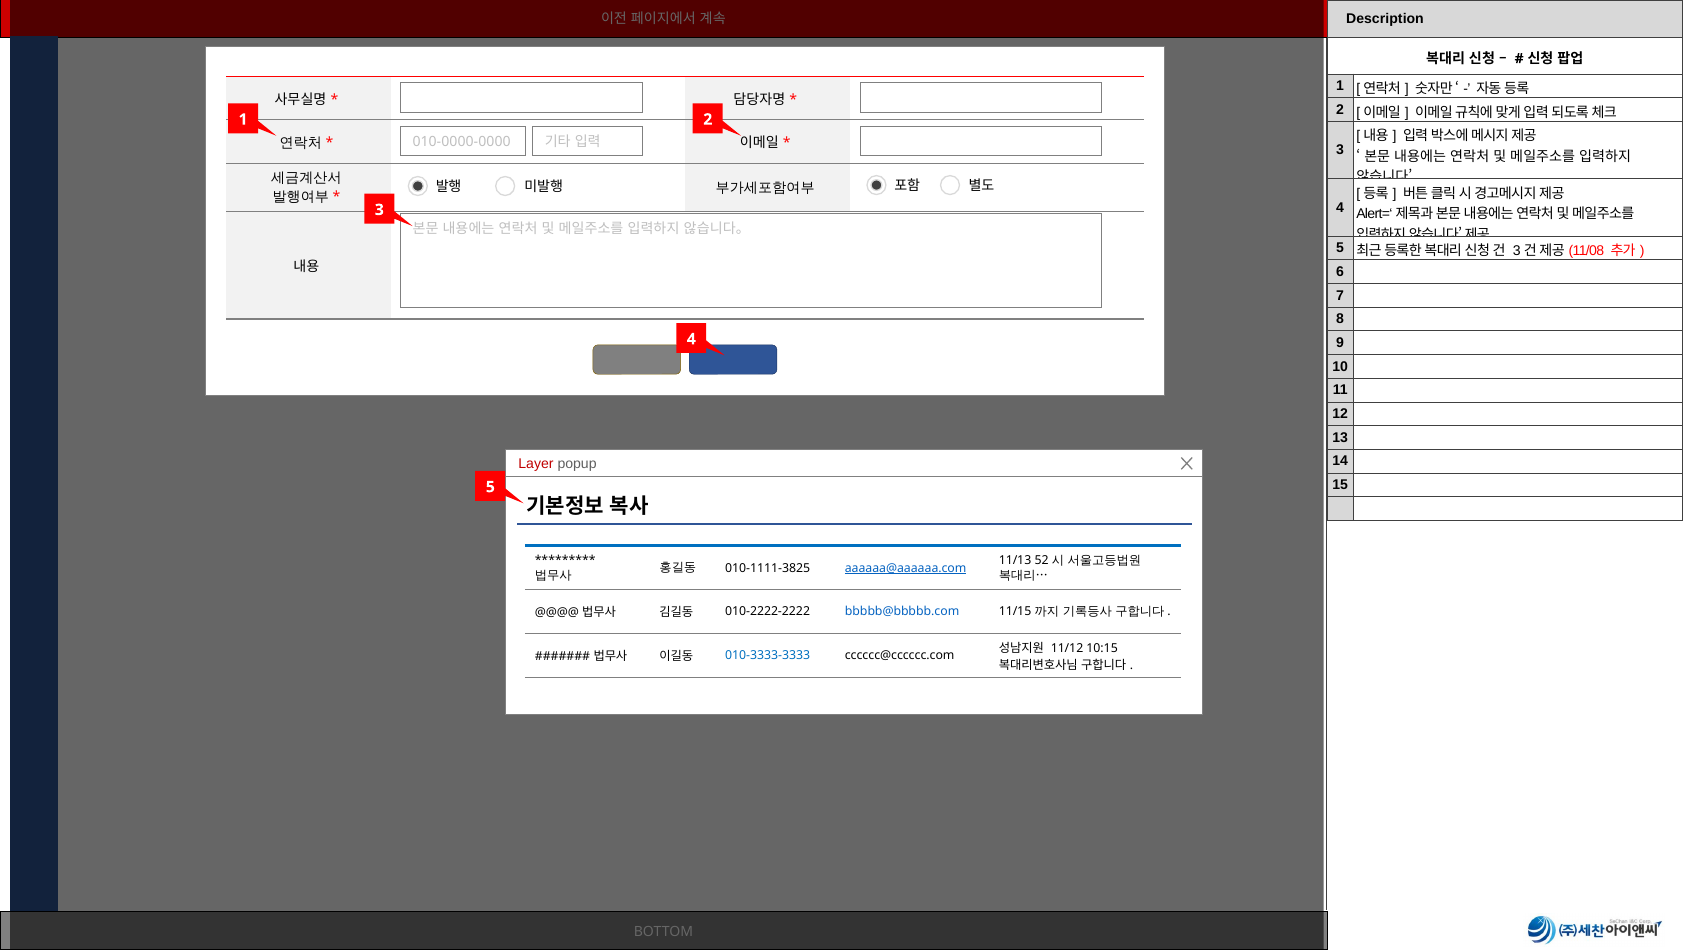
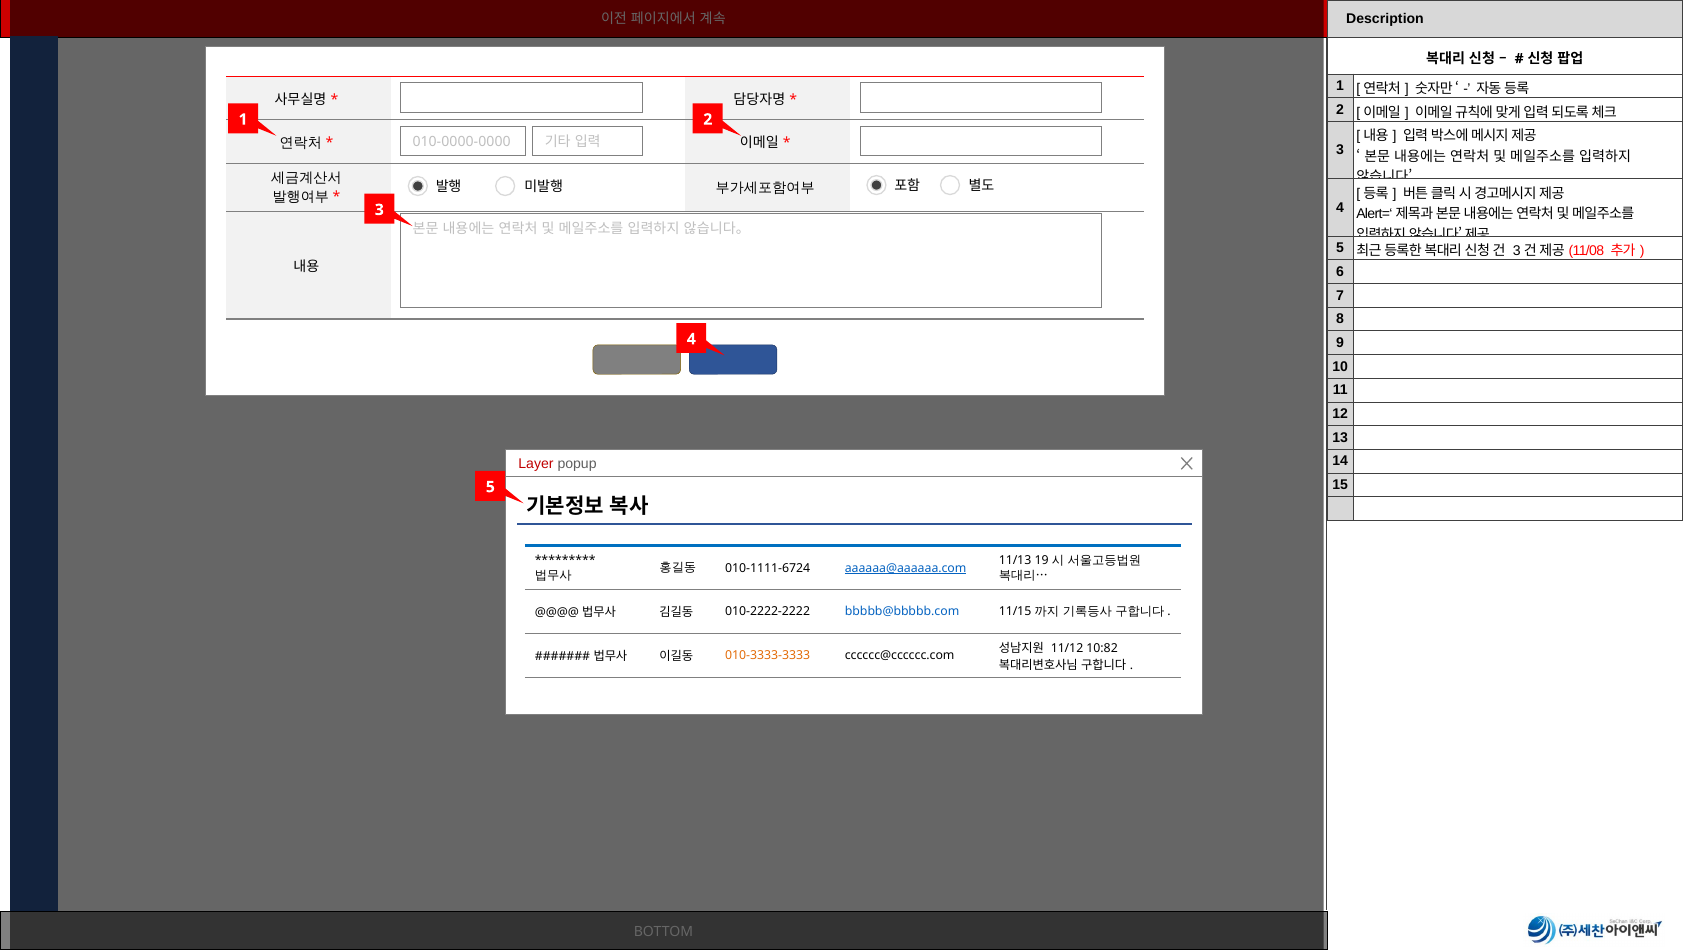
52: 52 -> 19 (1042, 561)
010-1111-3825: 010-1111-3825 -> 010-1111-6724 (768, 568)
10:15: 10:15 -> 10:82 (1102, 649)
010-3333-3333 colour: blue -> orange (768, 656)
